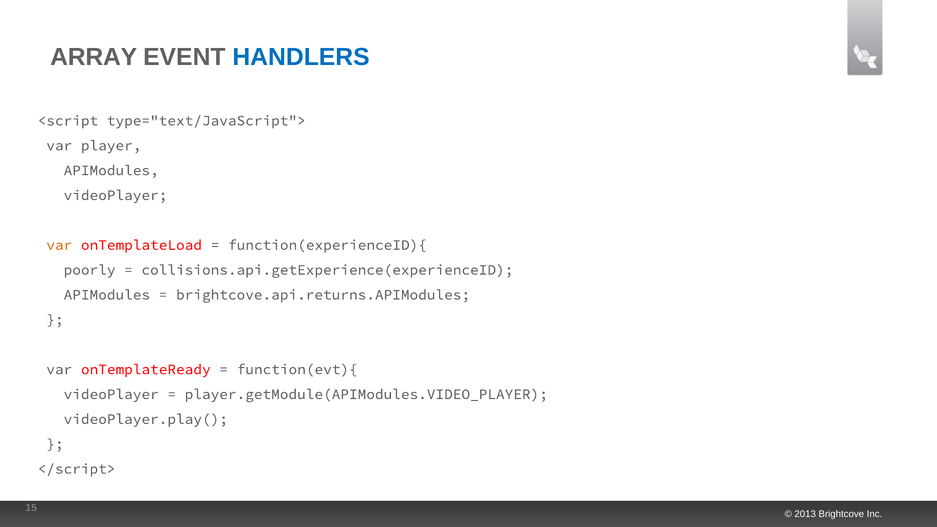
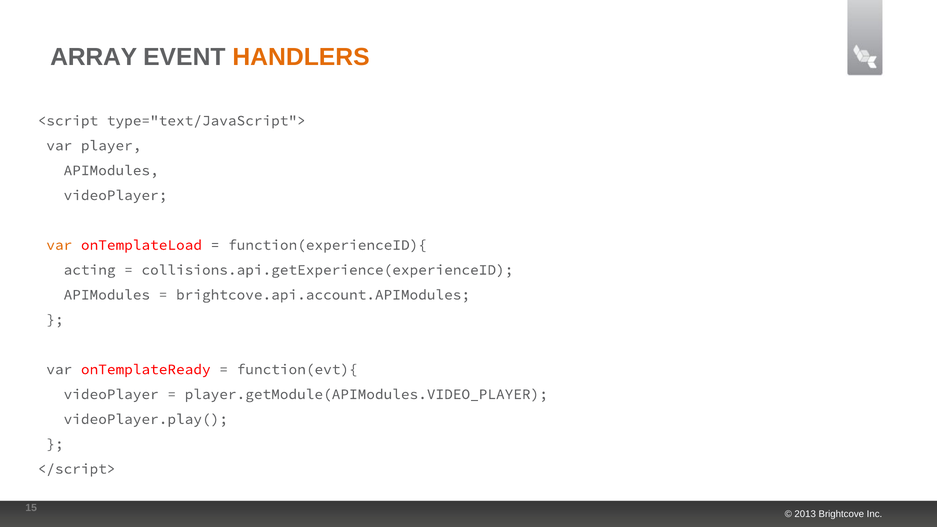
HANDLERS colour: blue -> orange (301, 57)
poorly: poorly -> acting (90, 270)
brightcove.api.returns.APIModules: brightcove.api.returns.APIModules -> brightcove.api.account.APIModules (323, 295)
